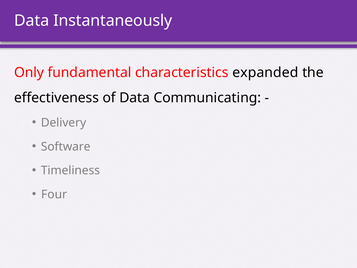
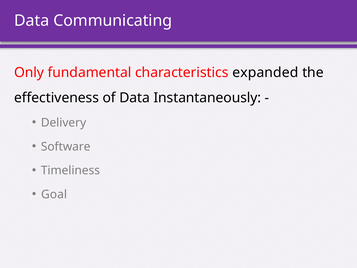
Instantaneously: Instantaneously -> Communicating (113, 21)
Communicating: Communicating -> Instantaneously (207, 98)
Four: Four -> Goal (54, 194)
